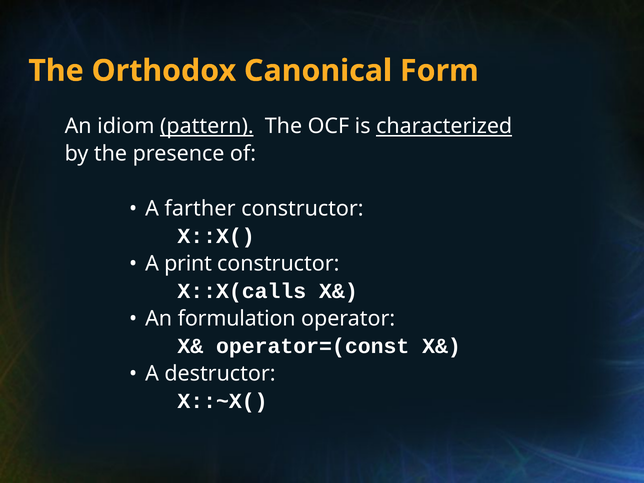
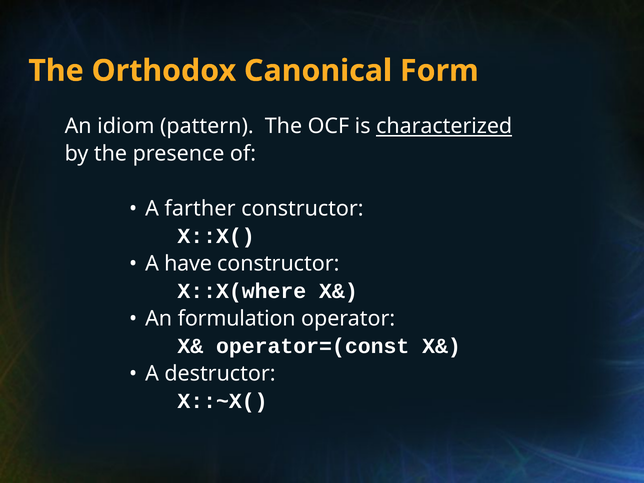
pattern underline: present -> none (207, 126)
print: print -> have (188, 264)
X::X(calls: X::X(calls -> X::X(where (242, 291)
